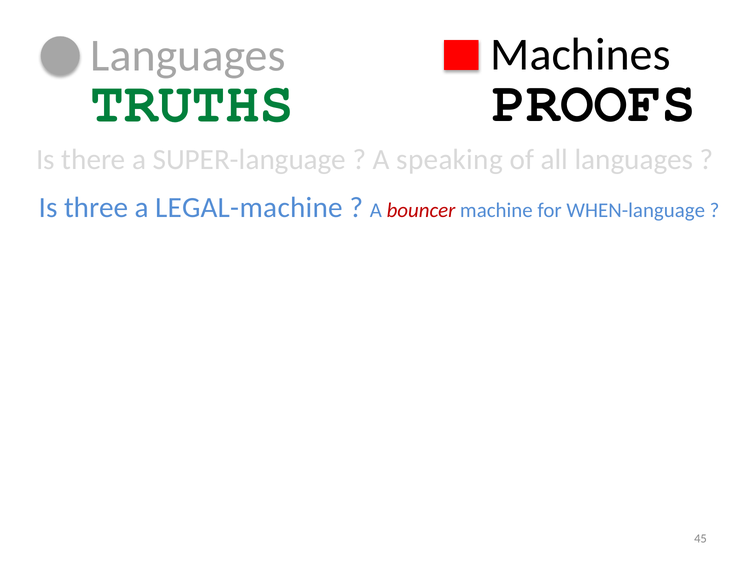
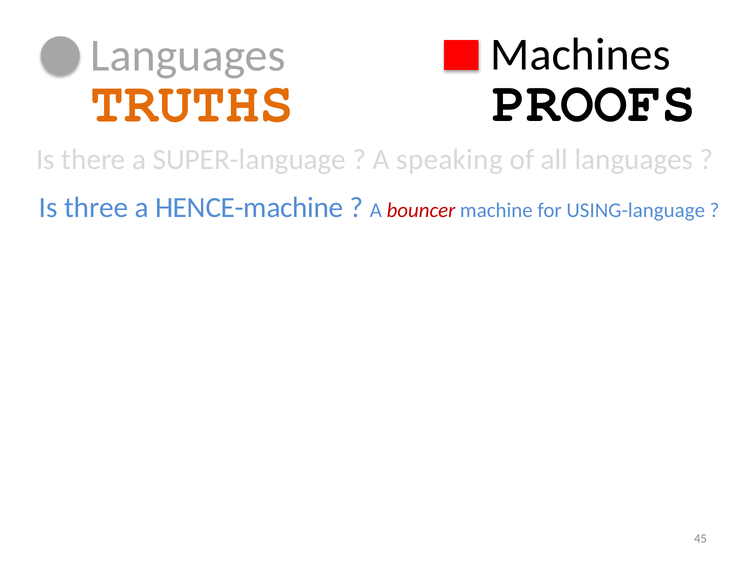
TRUTHS colour: green -> orange (192, 103)
LEGAL-machine: LEGAL-machine -> HENCE-machine (249, 207)
WHEN-language: WHEN-language -> USING-language (636, 210)
